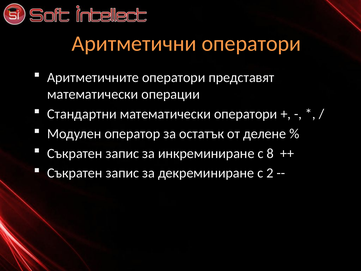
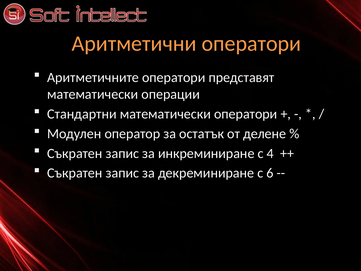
8: 8 -> 4 (270, 153)
2: 2 -> 6 (270, 173)
